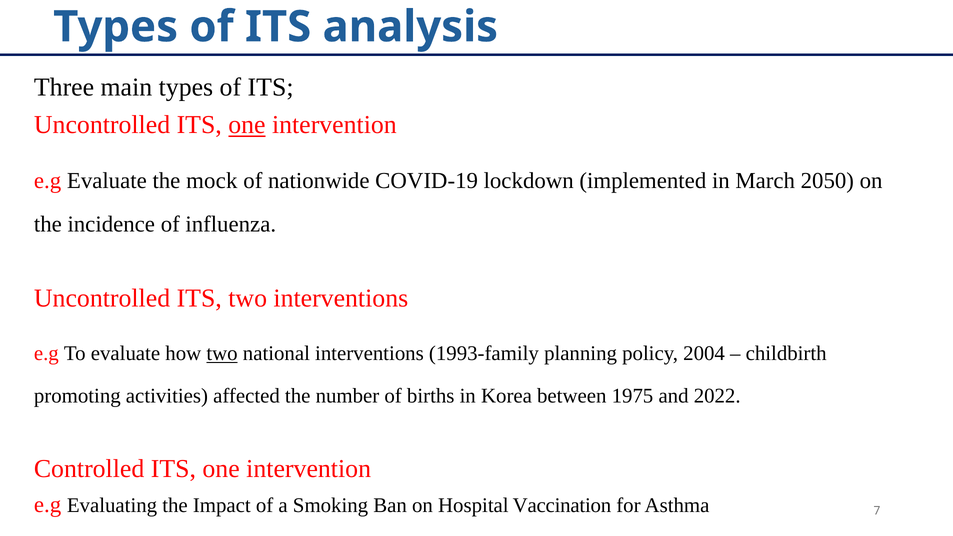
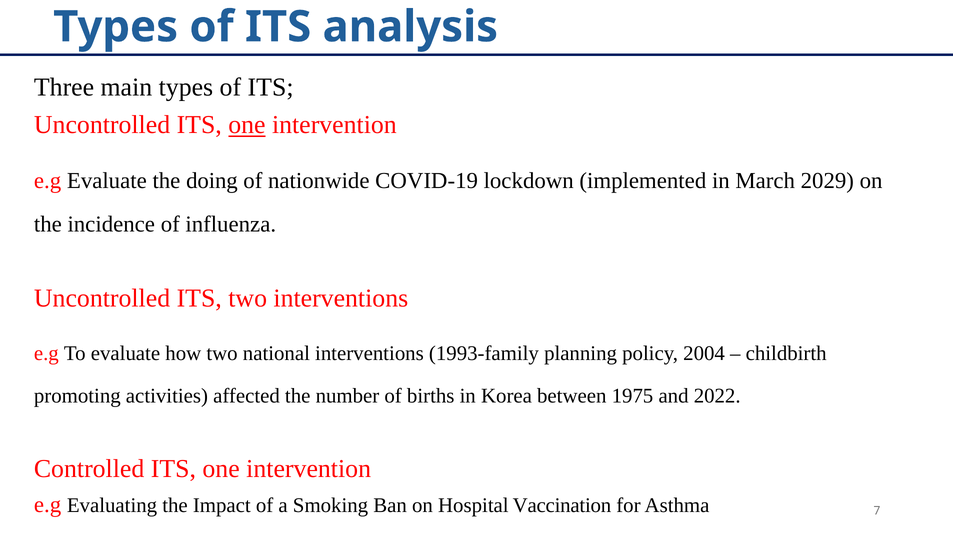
mock: mock -> doing (212, 181)
2050: 2050 -> 2029 (827, 181)
two underline: present -> none (222, 354)
